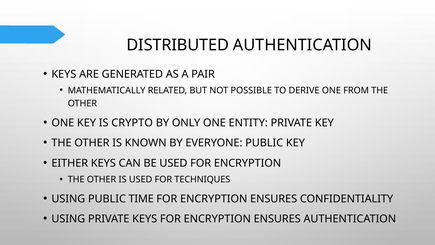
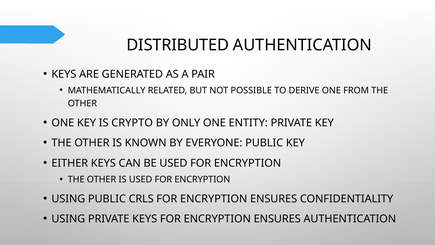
IS USED FOR TECHNIQUES: TECHNIQUES -> ENCRYPTION (202, 179)
TIME: TIME -> CRLS (141, 199)
